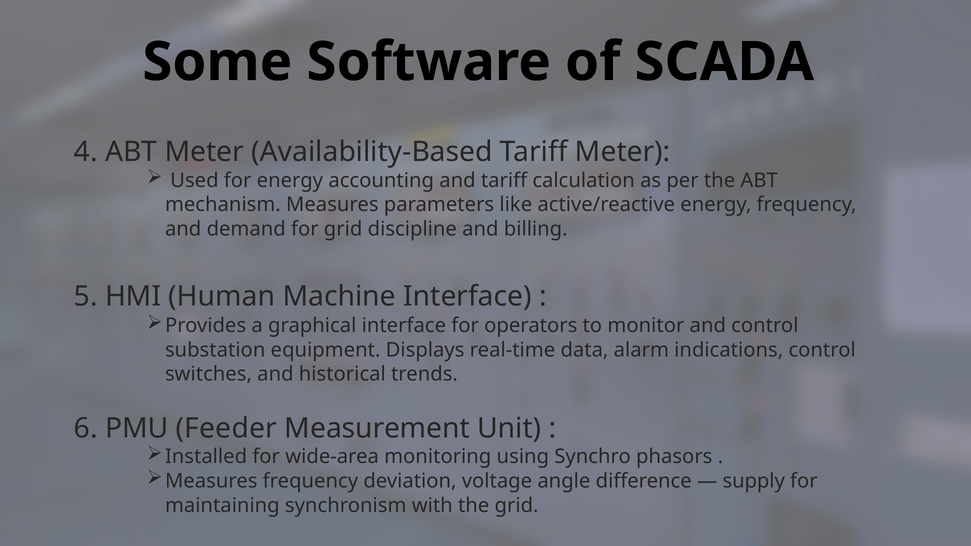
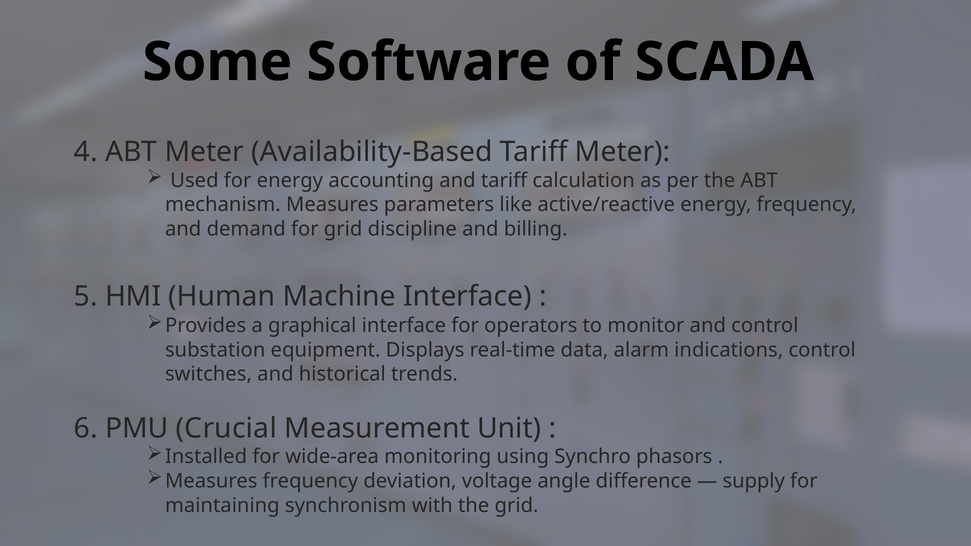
Feeder: Feeder -> Crucial (226, 428)
